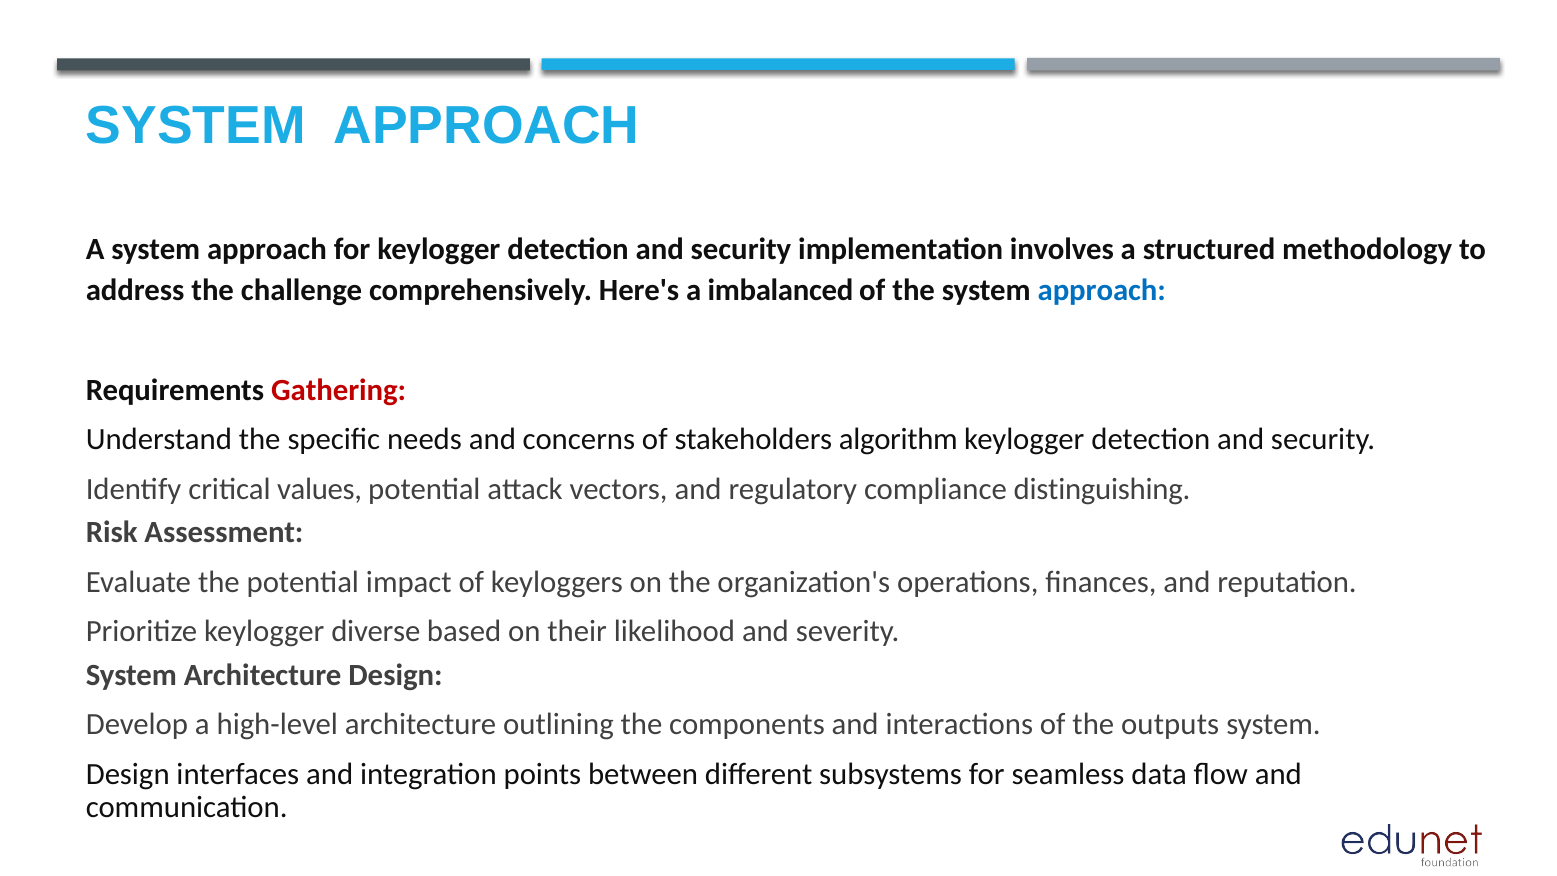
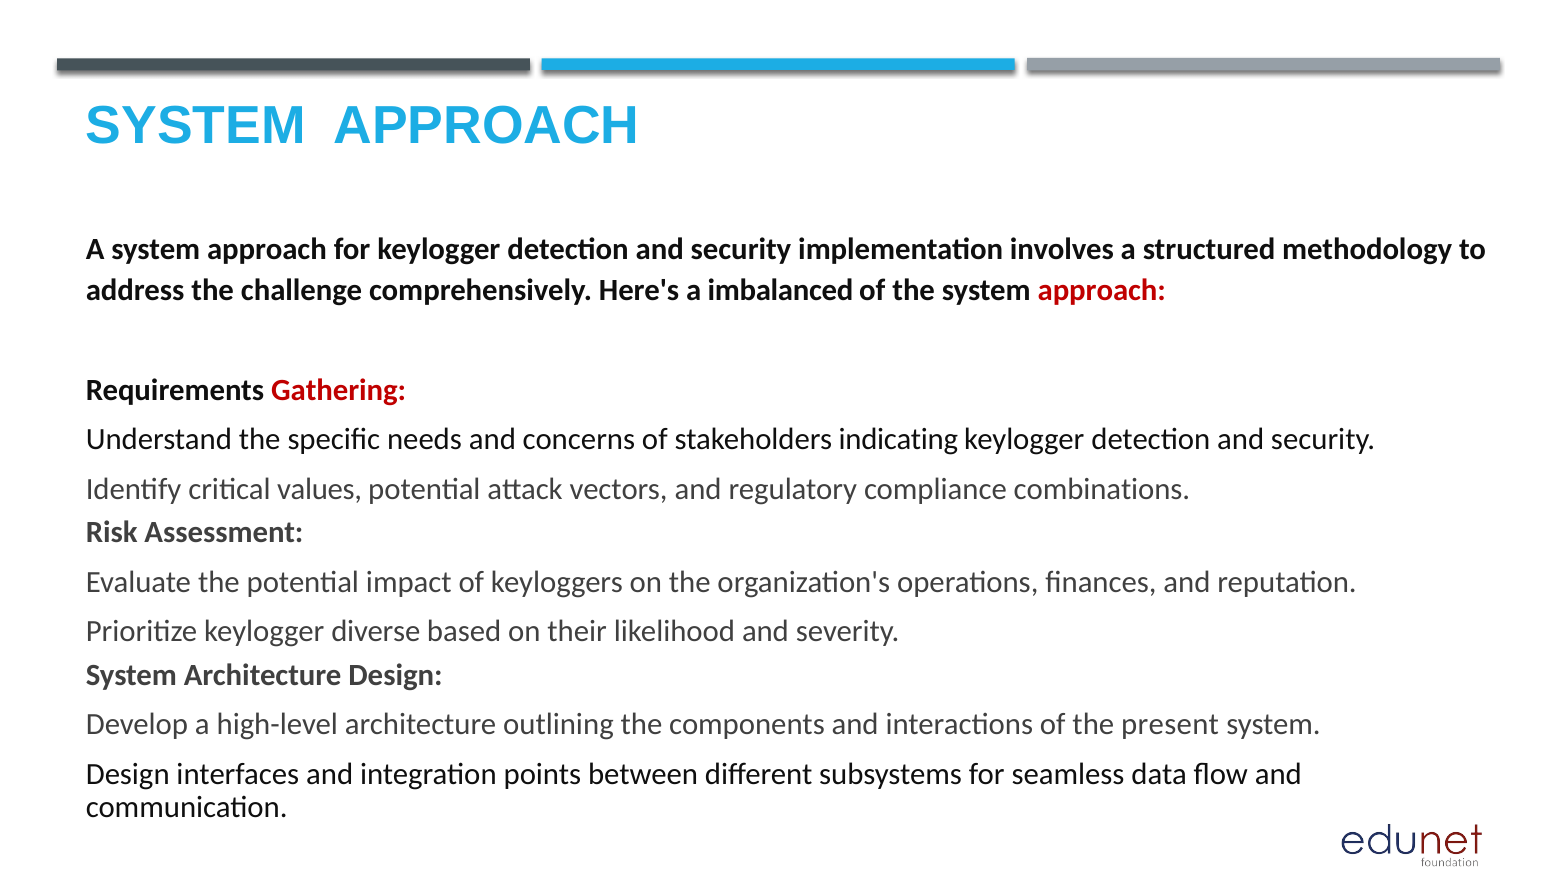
approach colour: blue -> red (1102, 290)
algorithm: algorithm -> indicating (898, 439)
distinguishing: distinguishing -> combinations (1102, 489)
outputs: outputs -> present (1170, 724)
